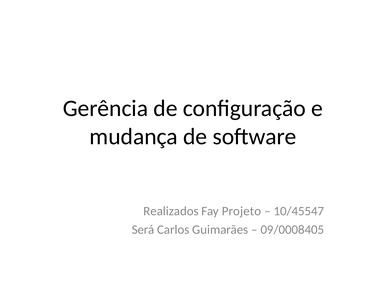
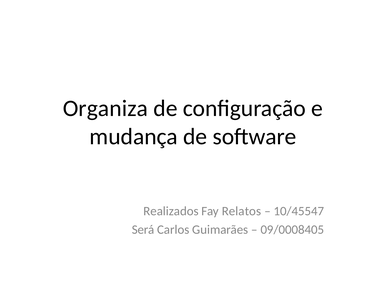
Gerência: Gerência -> Organiza (105, 108)
Projeto: Projeto -> Relatos (241, 212)
